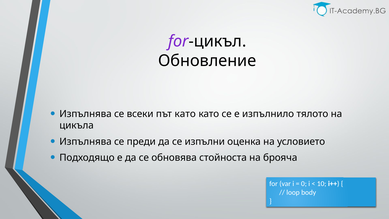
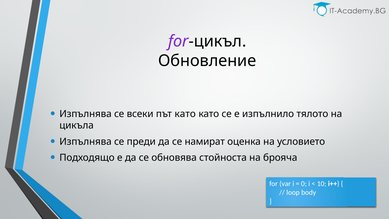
изпълни: изпълни -> намират (205, 141)
